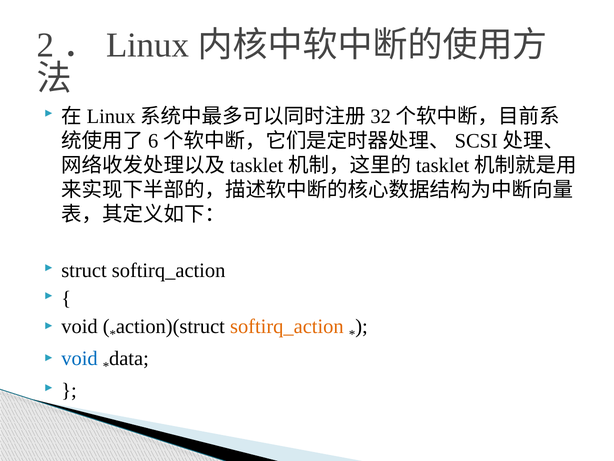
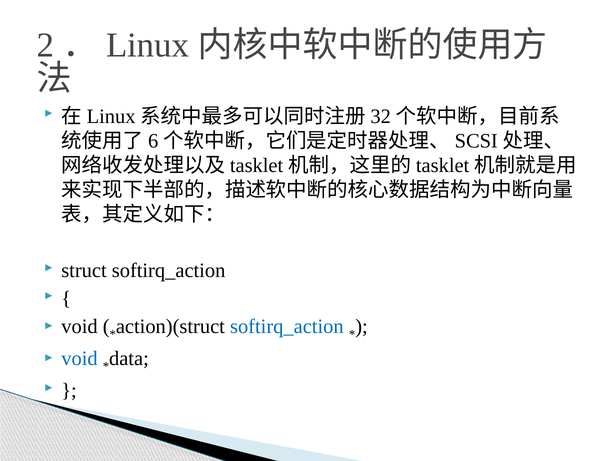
softirq_action colour: orange -> blue (287, 326)
